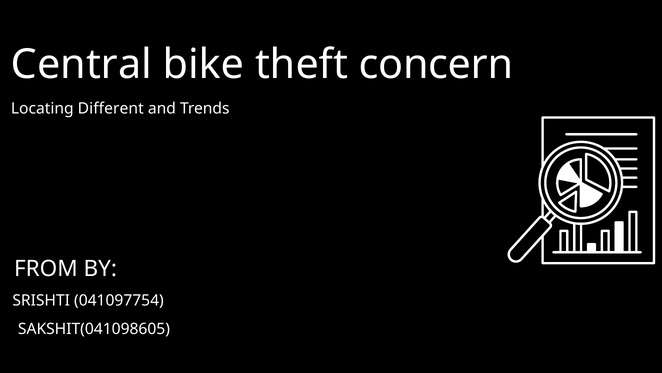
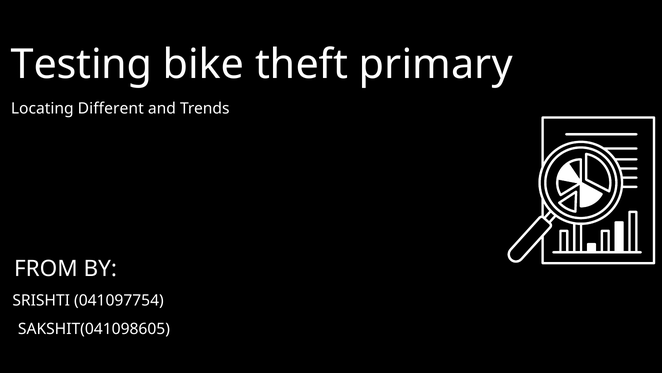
Central: Central -> Testing (82, 64)
concern: concern -> primary (436, 64)
